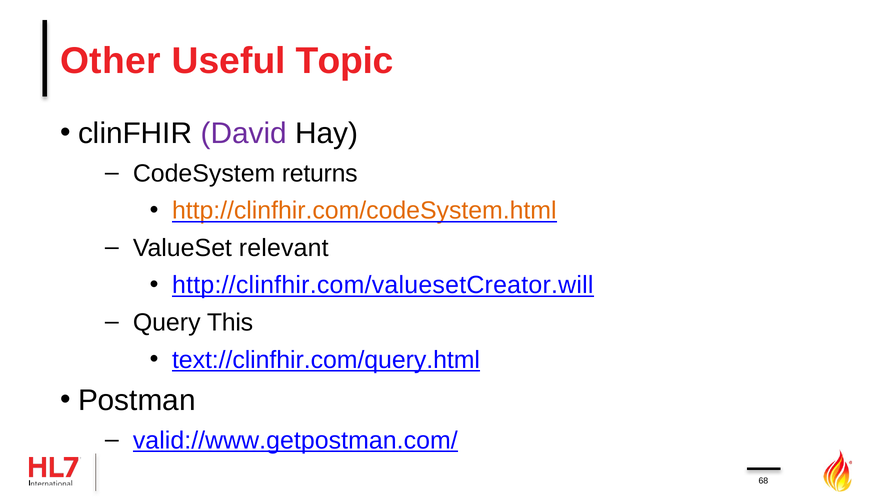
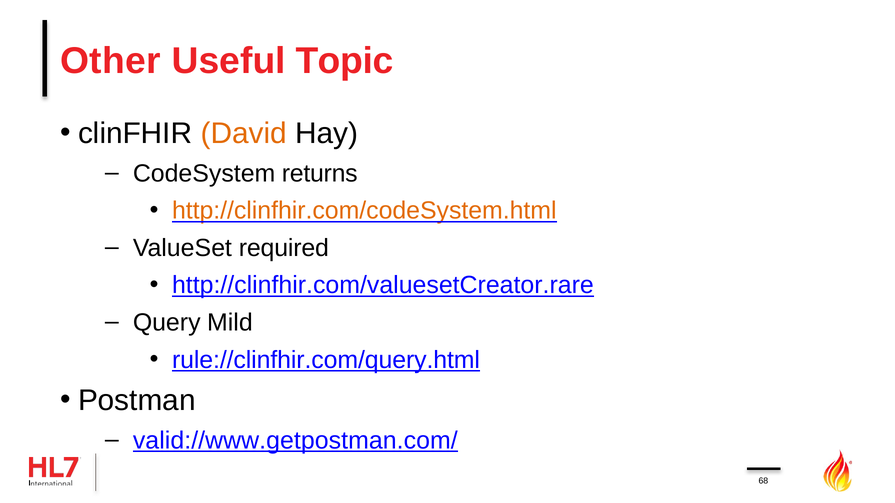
David colour: purple -> orange (244, 134)
relevant: relevant -> required (284, 248)
http://clinfhir.com/valuesetCreator.will: http://clinfhir.com/valuesetCreator.will -> http://clinfhir.com/valuesetCreator.rare (383, 286)
This: This -> Mild (230, 323)
text://clinfhir.com/query.html: text://clinfhir.com/query.html -> rule://clinfhir.com/query.html (326, 360)
